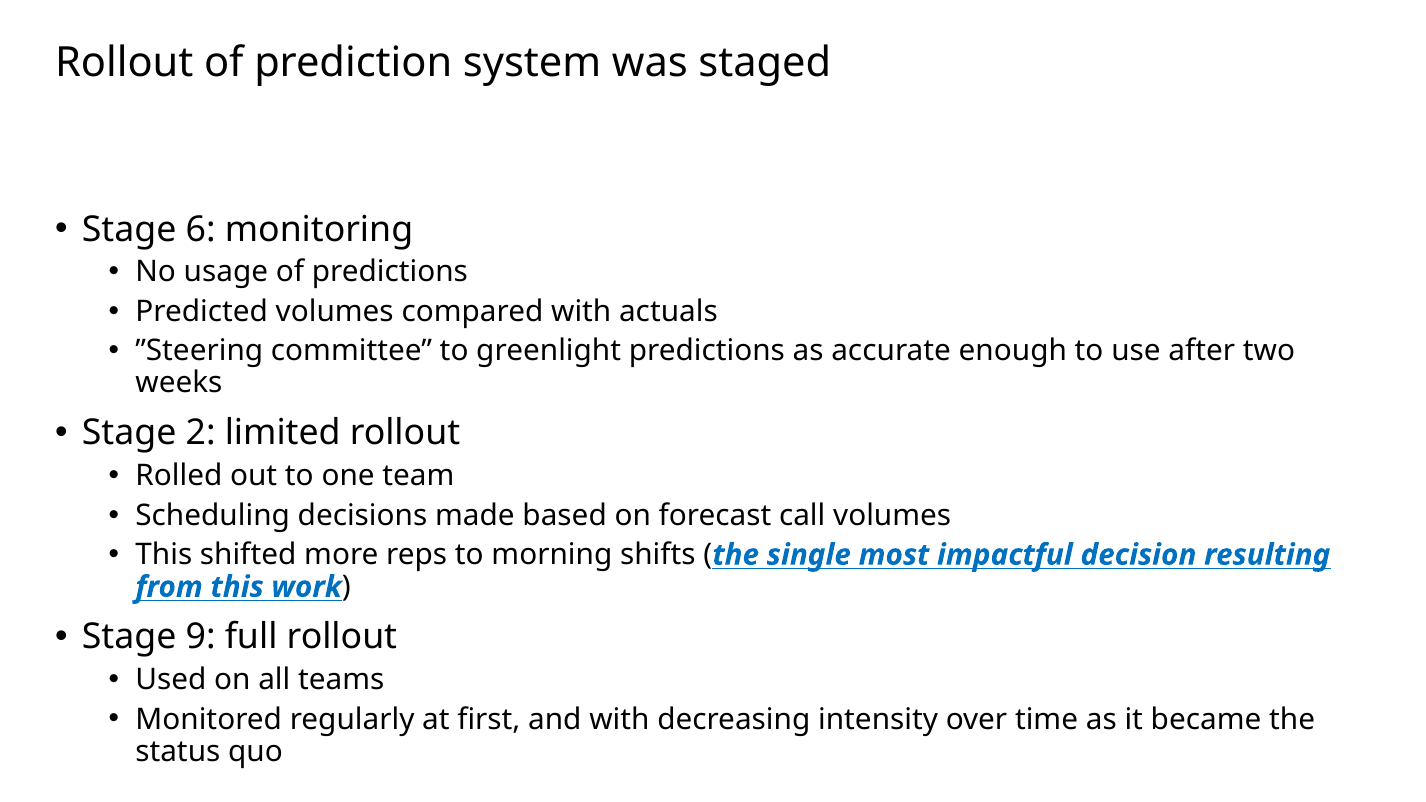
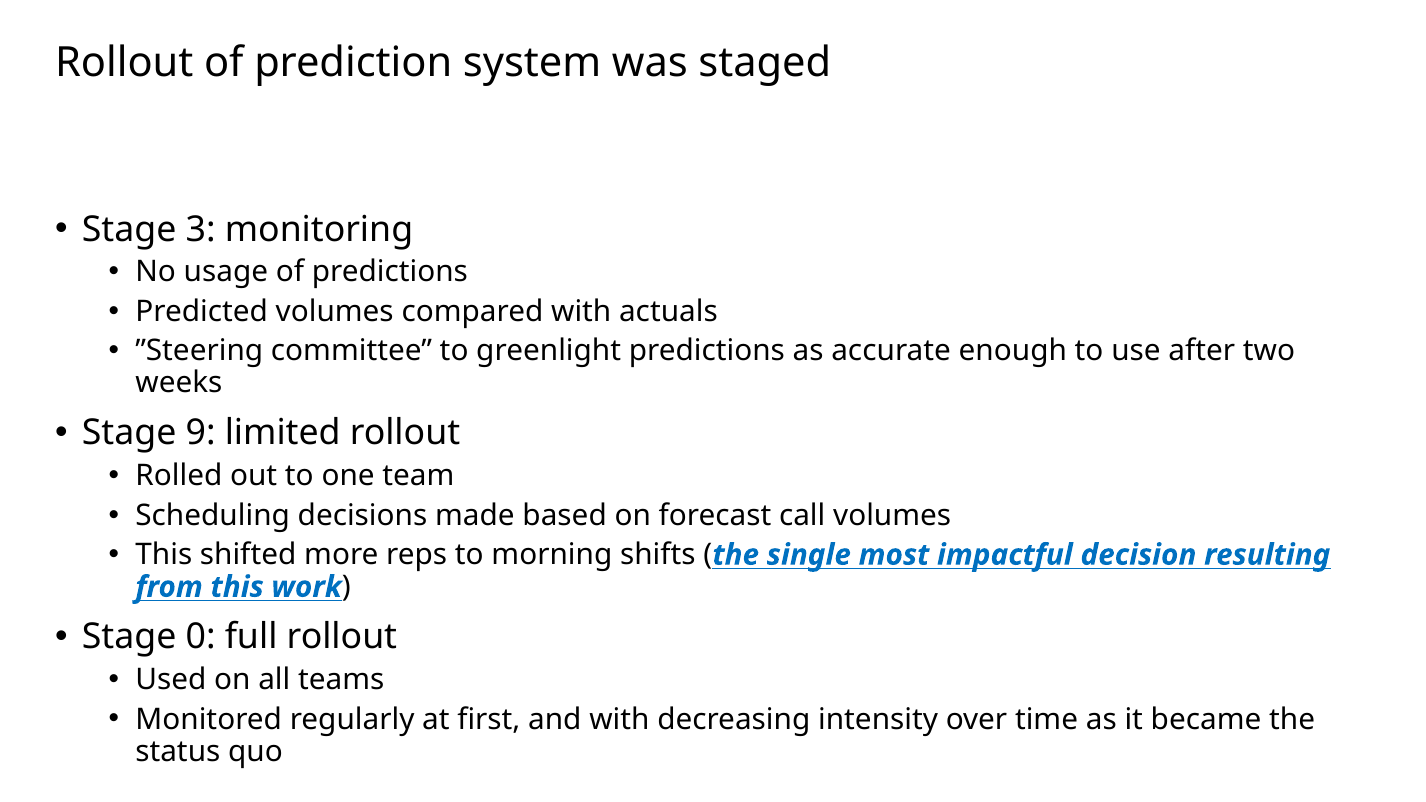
6: 6 -> 3 (201, 229)
2: 2 -> 9 (201, 433)
9: 9 -> 0 (201, 637)
